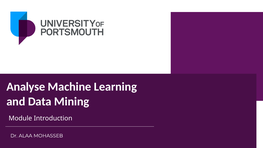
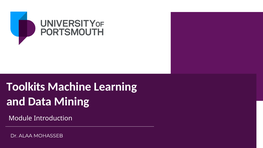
Analyse: Analyse -> Toolkits (26, 87)
